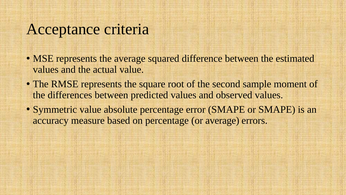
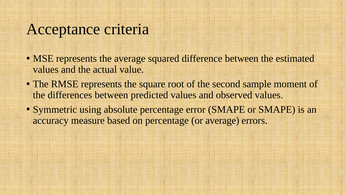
Symmetric value: value -> using (90, 109)
